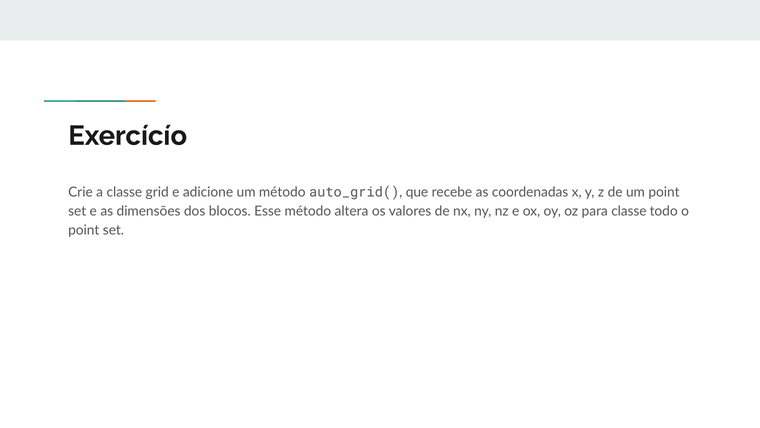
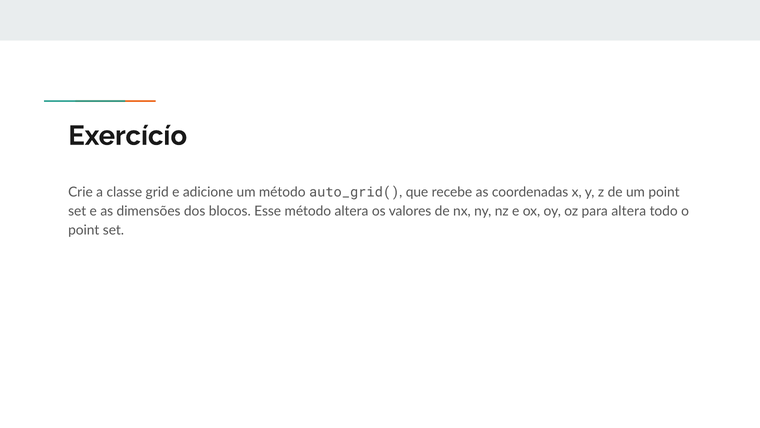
para classe: classe -> altera (629, 211)
